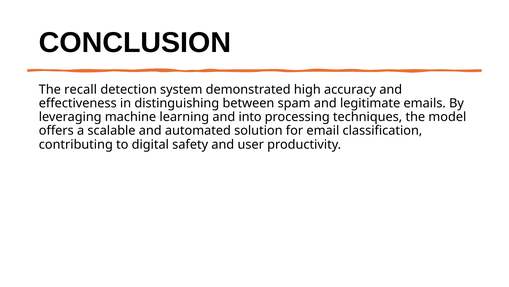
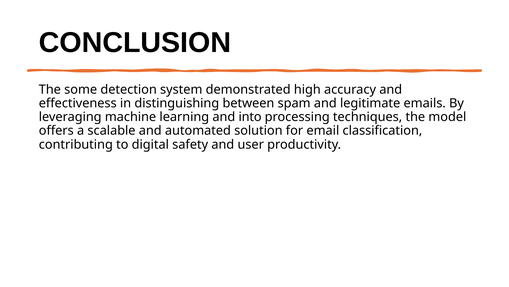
recall: recall -> some (81, 89)
